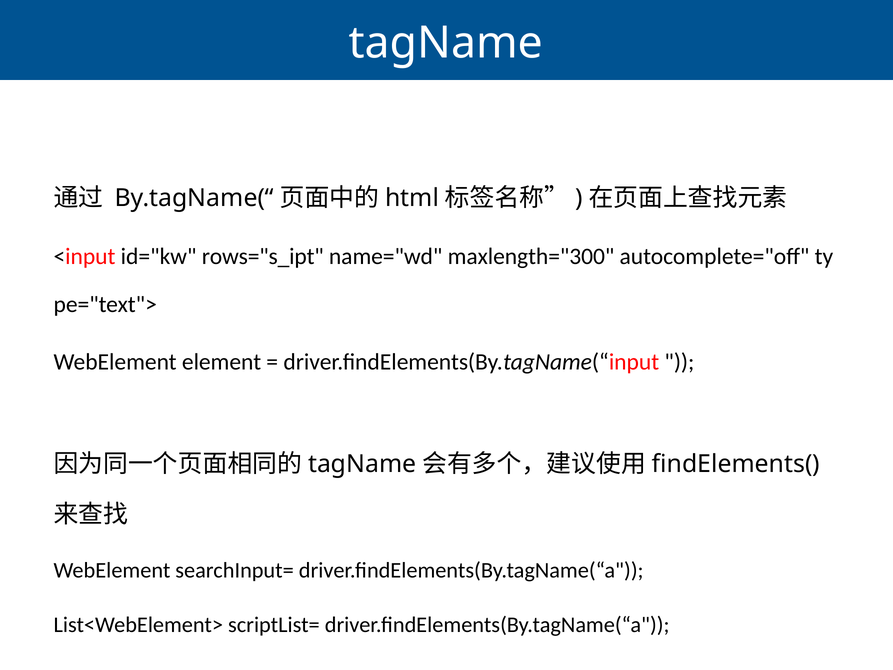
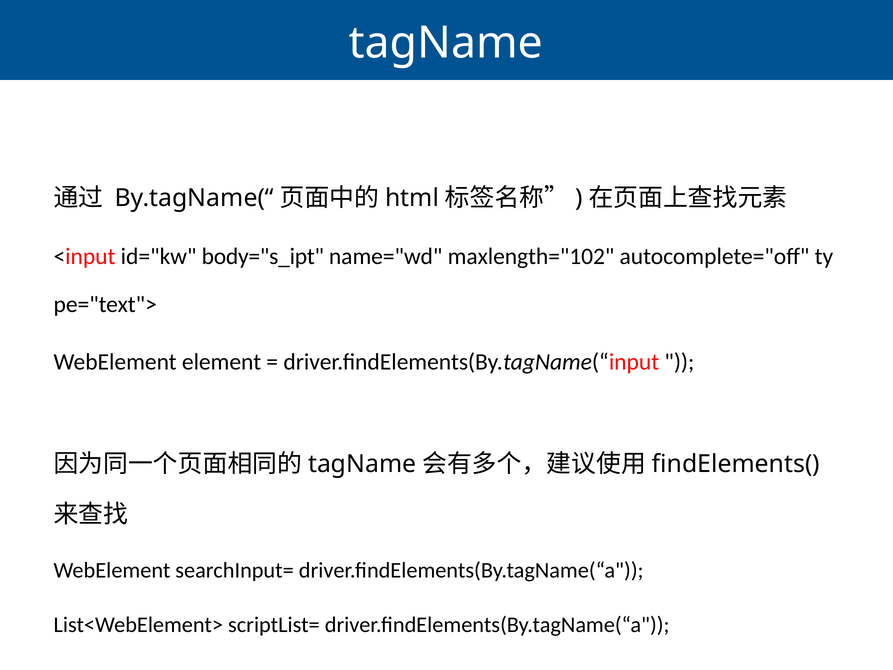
rows="s_ipt: rows="s_ipt -> body="s_ipt (263, 256)
maxlength="300: maxlength="300 -> maxlength="102 (531, 256)
